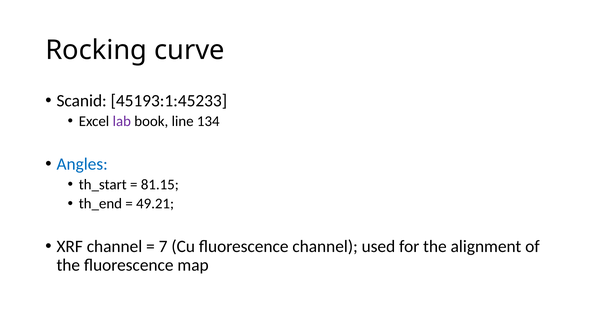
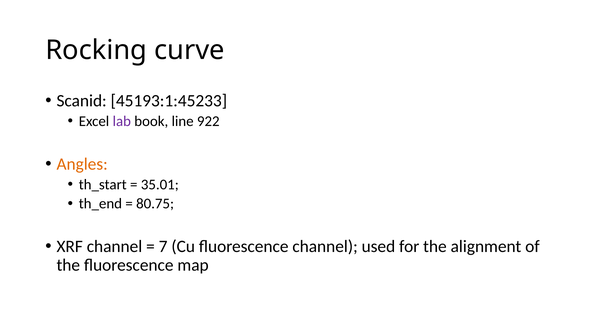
134: 134 -> 922 (208, 121)
Angles colour: blue -> orange (82, 164)
81.15: 81.15 -> 35.01 (160, 184)
49.21: 49.21 -> 80.75 (155, 204)
